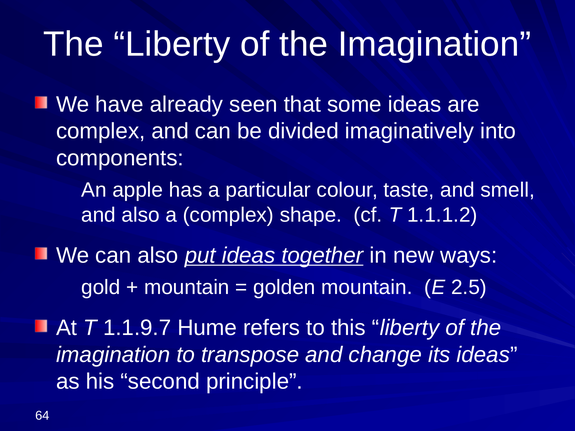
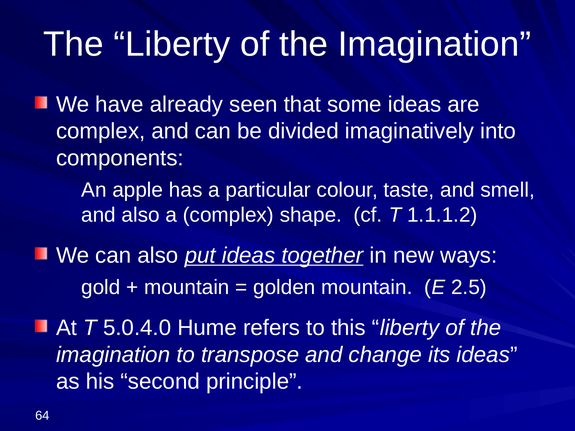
1.1.9.7: 1.1.9.7 -> 5.0.4.0 (137, 328)
